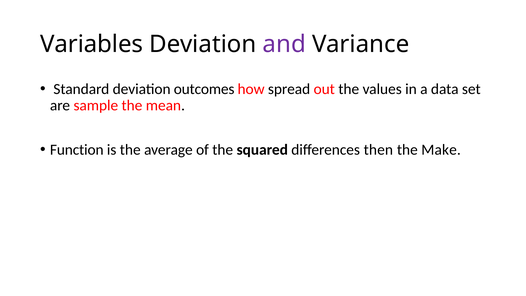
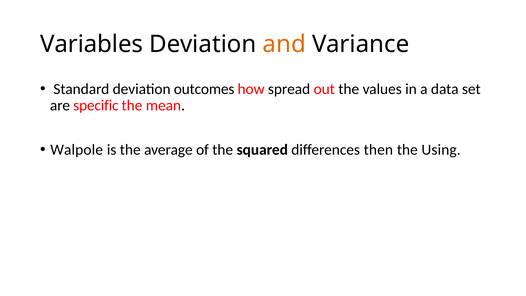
and colour: purple -> orange (284, 44)
sample: sample -> specific (96, 106)
Function: Function -> Walpole (77, 150)
Make: Make -> Using (441, 150)
